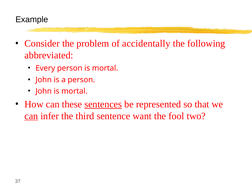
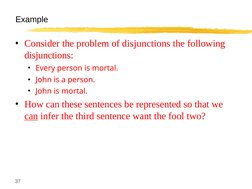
of accidentally: accidentally -> disjunctions (146, 44)
abbreviated: abbreviated -> disjunctions (49, 55)
sentences underline: present -> none (103, 104)
